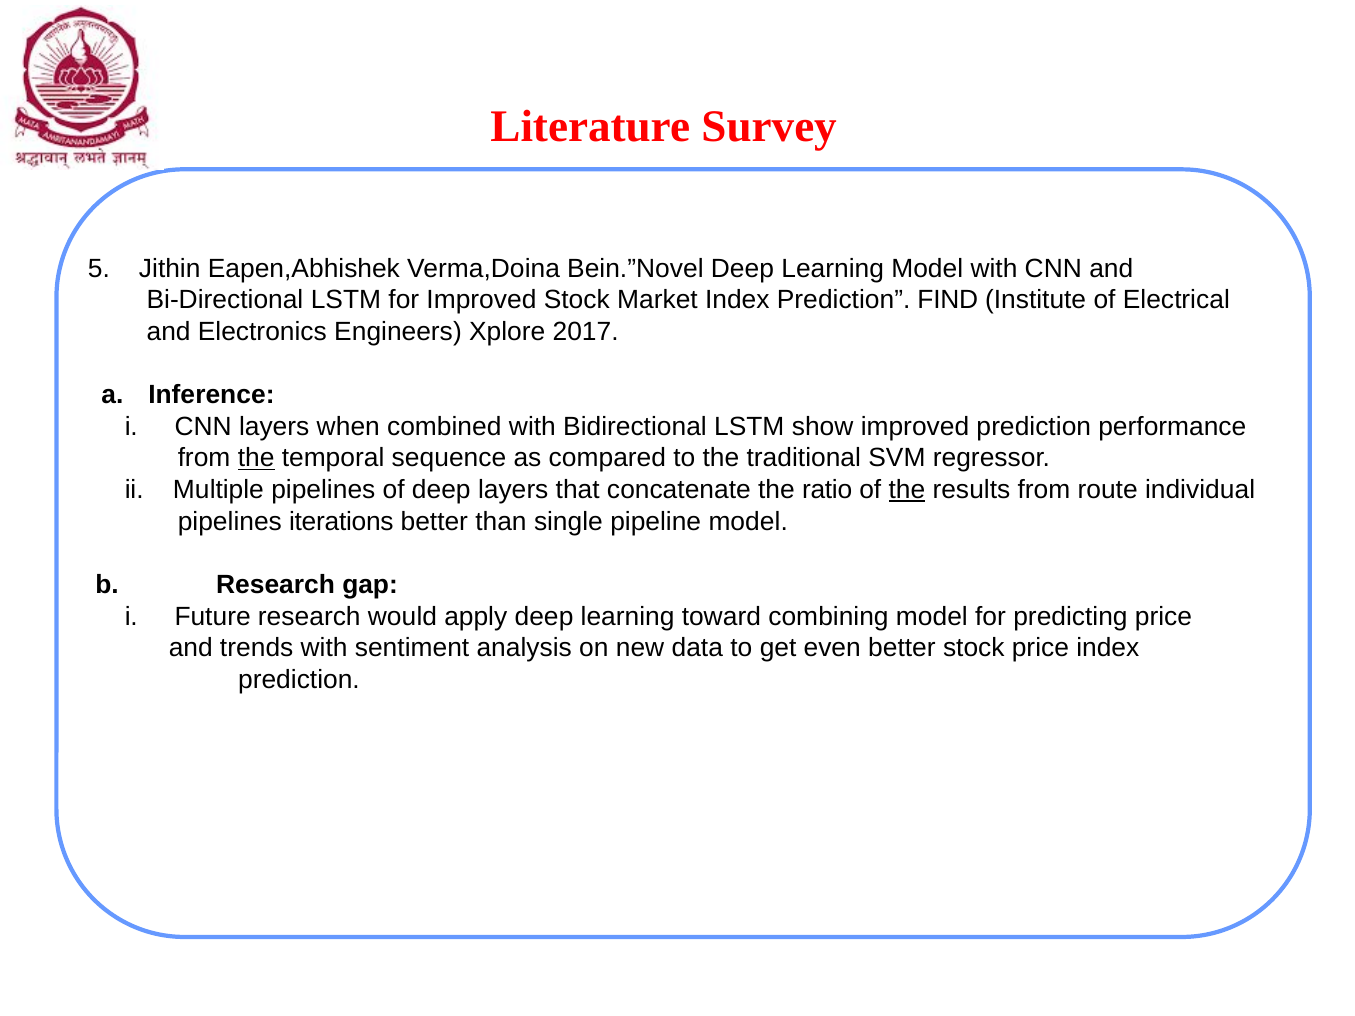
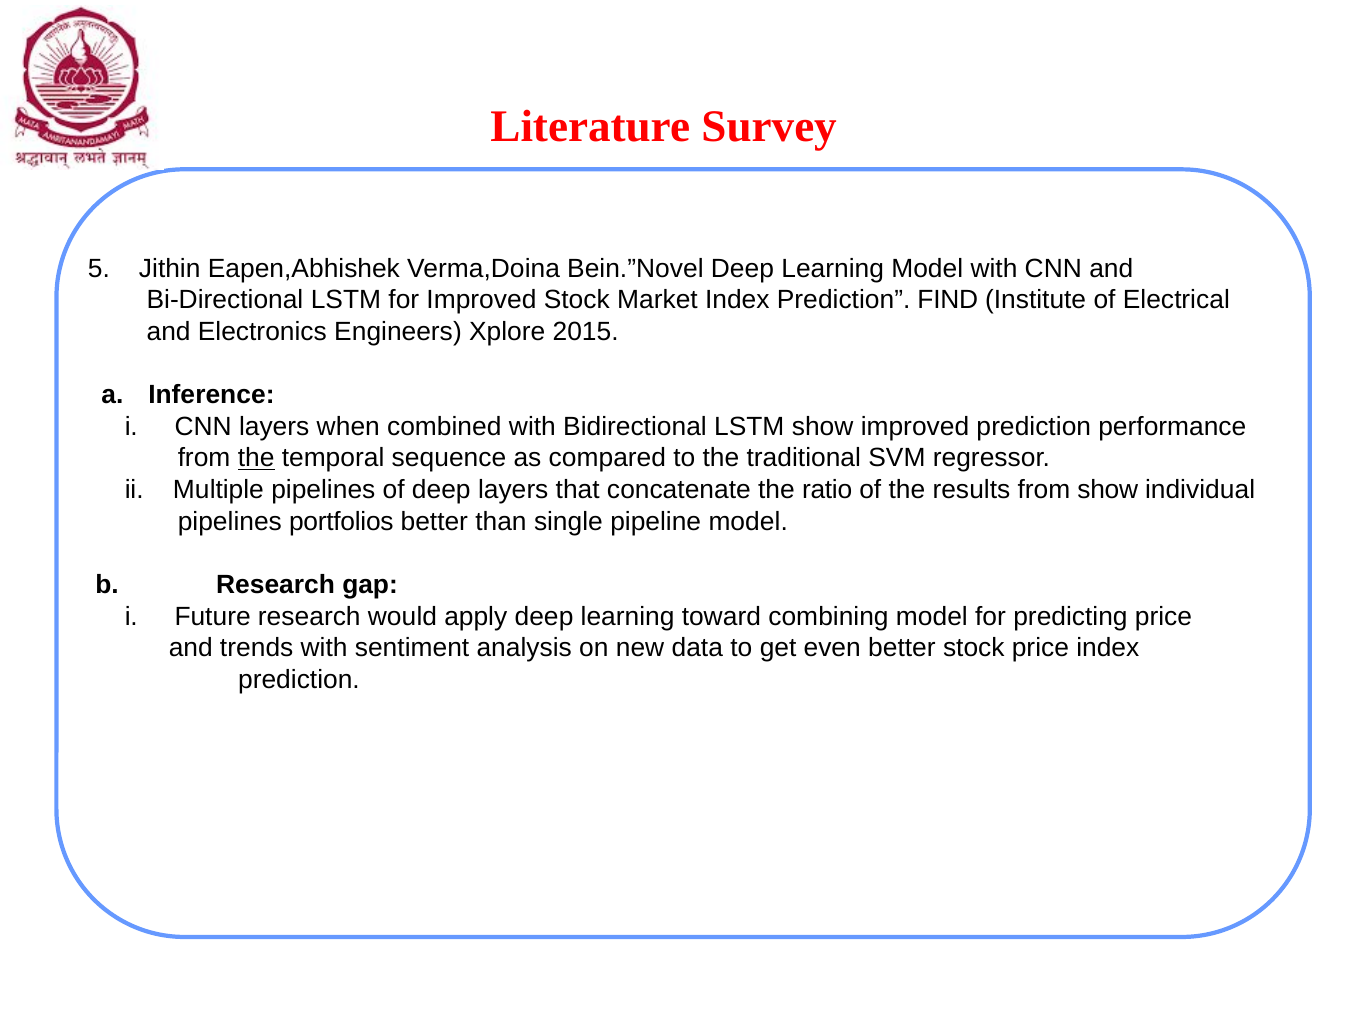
2017: 2017 -> 2015 (586, 332)
the underline: present -> none (907, 490)
from route: route -> show (1108, 490)
iterations: iterations -> portfolios (341, 522)
